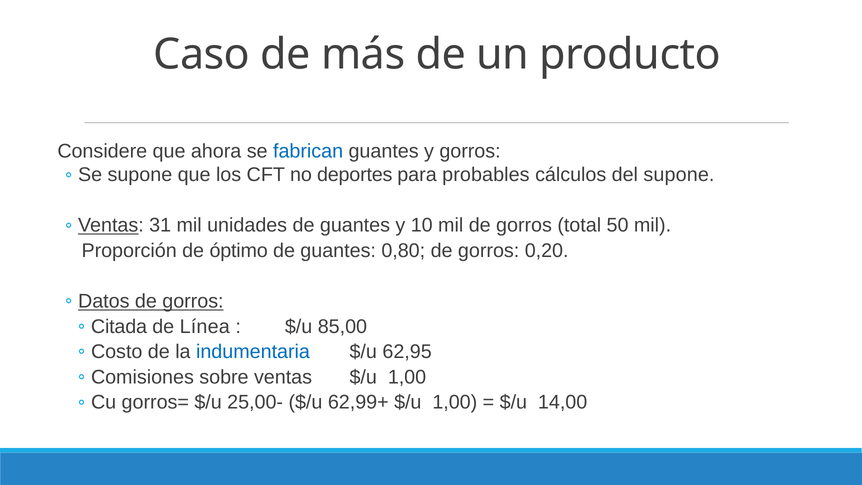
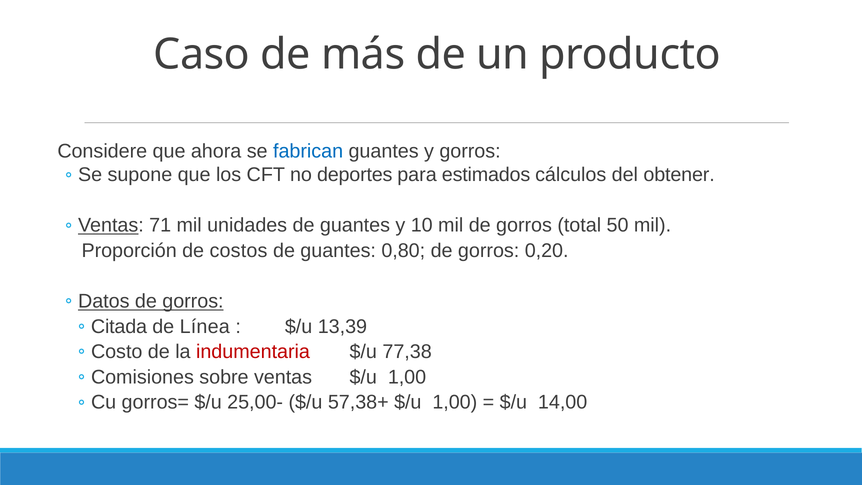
probables: probables -> estimados (486, 175)
del supone: supone -> obtener (679, 175)
31: 31 -> 71 (160, 225)
óptimo: óptimo -> costos (238, 251)
85,00: 85,00 -> 13,39 (342, 326)
indumentaria colour: blue -> red (253, 352)
62,95: 62,95 -> 77,38 (407, 352)
62,99+: 62,99+ -> 57,38+ (358, 402)
